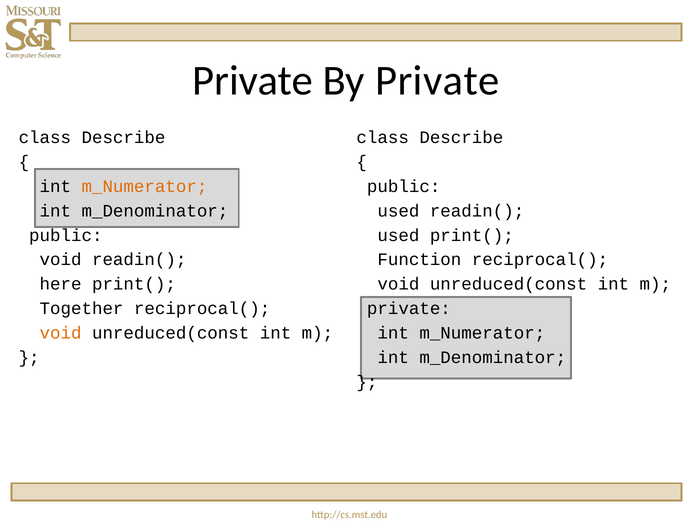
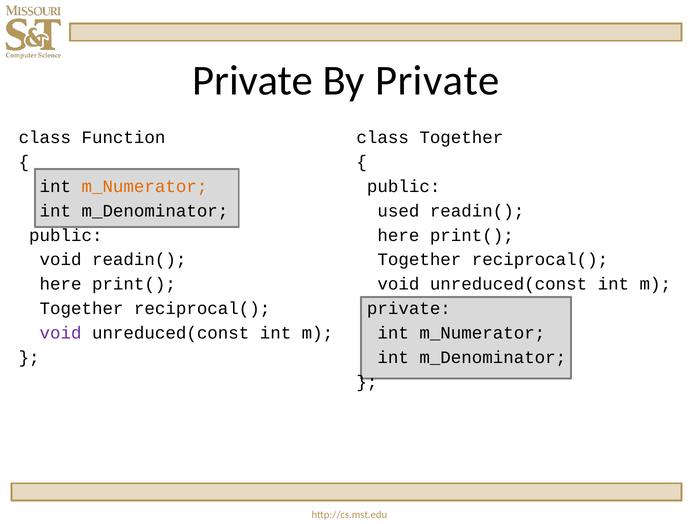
Describe: Describe -> Function (123, 138)
Describe: Describe -> Together (461, 138)
used: used -> here (398, 235)
Function: Function -> Together (419, 260)
void colour: orange -> purple (61, 333)
